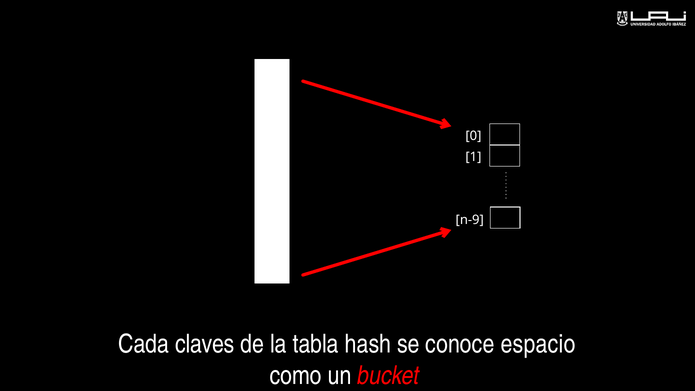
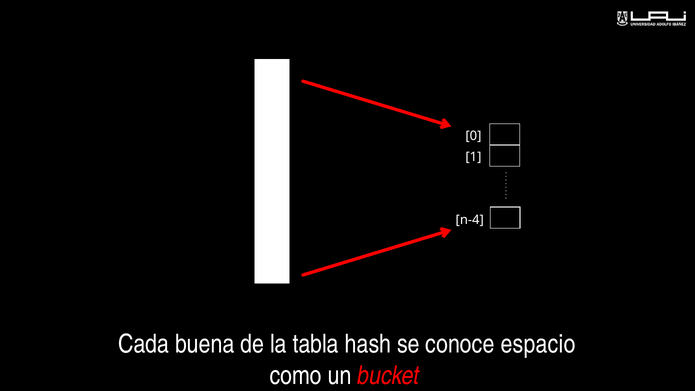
n-9: n-9 -> n-4 (470, 220)
claves: claves -> buena (205, 344)
